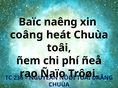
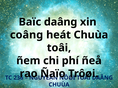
Baïc naêng: naêng -> daâng (61, 22)
